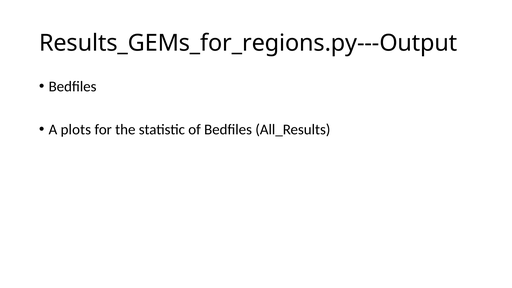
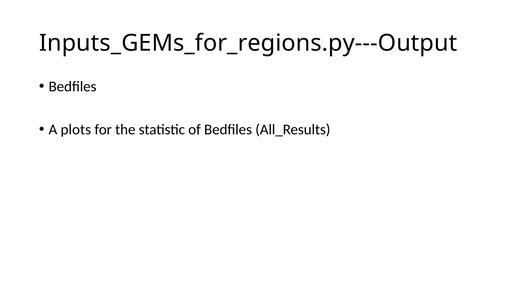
Results_GEMs_for_regions.py---Output: Results_GEMs_for_regions.py---Output -> Inputs_GEMs_for_regions.py---Output (248, 43)
